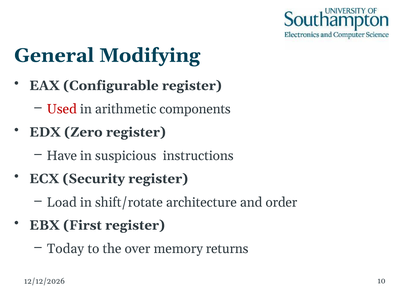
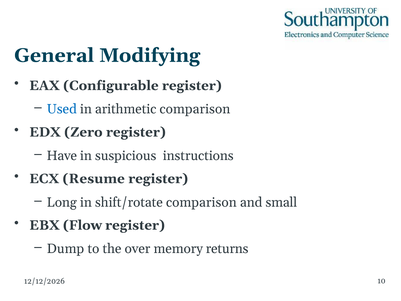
Used colour: red -> blue (62, 109)
arithmetic components: components -> comparison (195, 109)
Security: Security -> Resume (94, 179)
Load: Load -> Long (62, 202)
shift/rotate architecture: architecture -> comparison (201, 202)
order: order -> small (281, 202)
First: First -> Flow (83, 225)
Today: Today -> Dump (65, 249)
